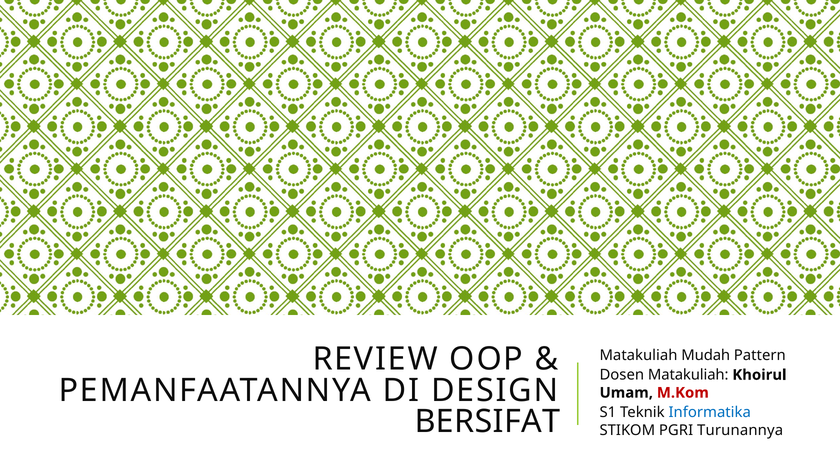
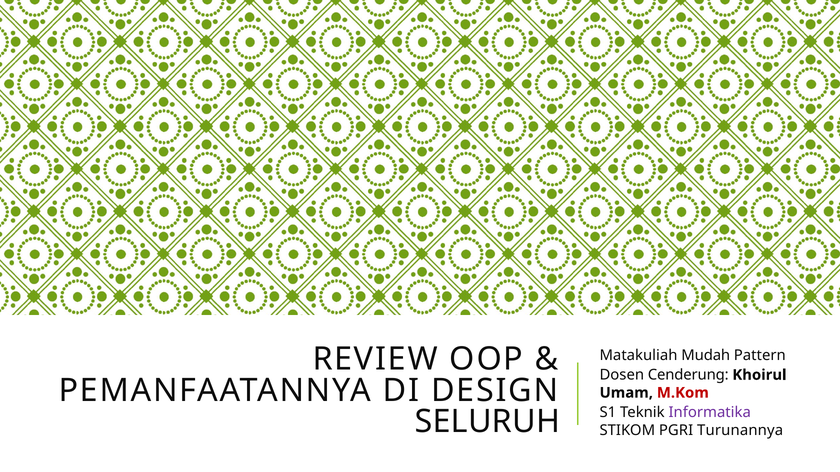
Dosen Matakuliah: Matakuliah -> Cenderung (688, 375)
Informatika colour: blue -> purple (710, 413)
BERSIFAT: BERSIFAT -> SELURUH (487, 422)
